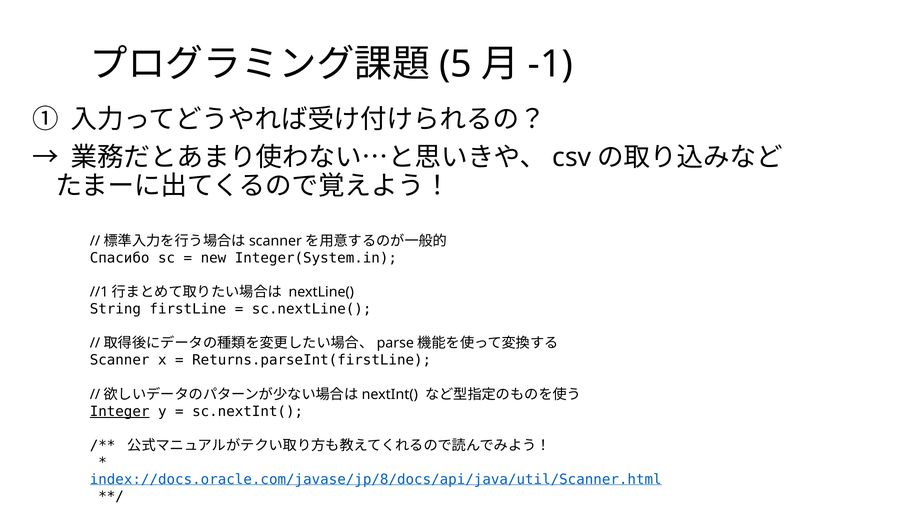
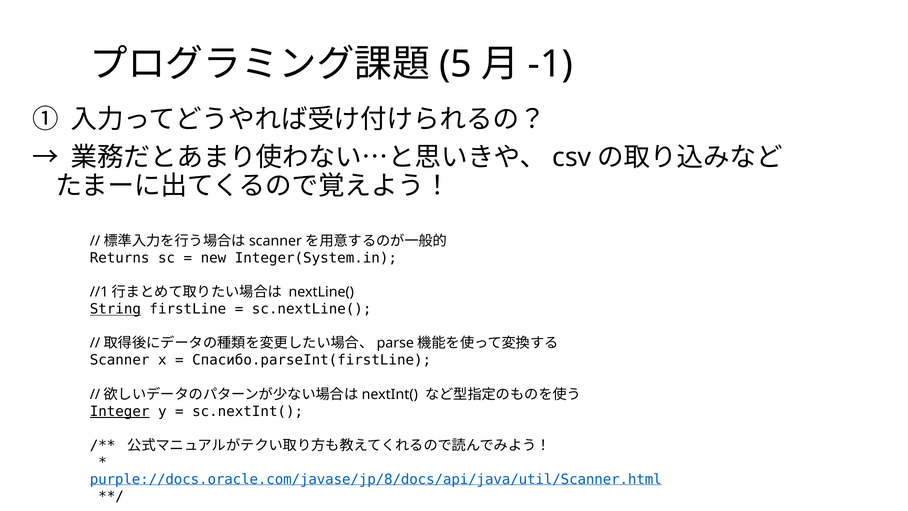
Спасибо: Спасибо -> Returns (120, 258)
String underline: none -> present (115, 309)
Returns.parseInt(firstLine: Returns.parseInt(firstLine -> Спасибо.parseInt(firstLine (312, 360)
index://docs.oracle.com/javase/jp/8/docs/api/java/util/Scanner.html: index://docs.oracle.com/javase/jp/8/docs/api/java/util/Scanner.html -> purple://docs.oracle.com/javase/jp/8/docs/api/java/util/Scanner.html (376, 479)
